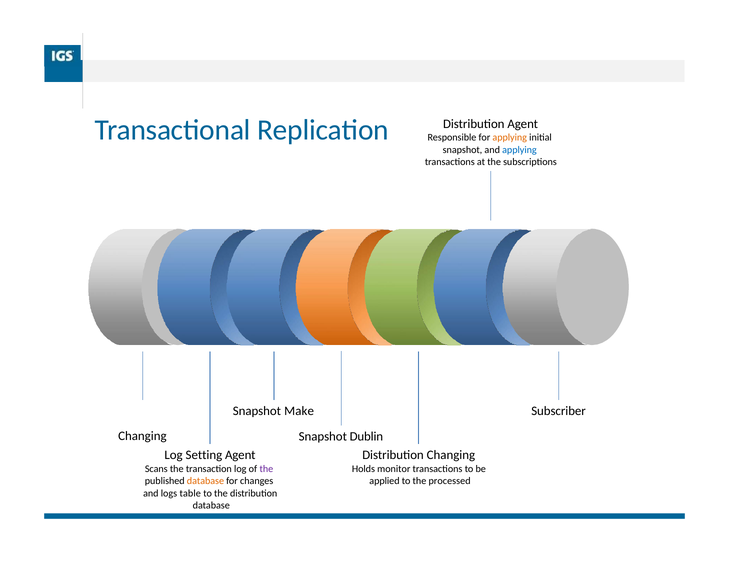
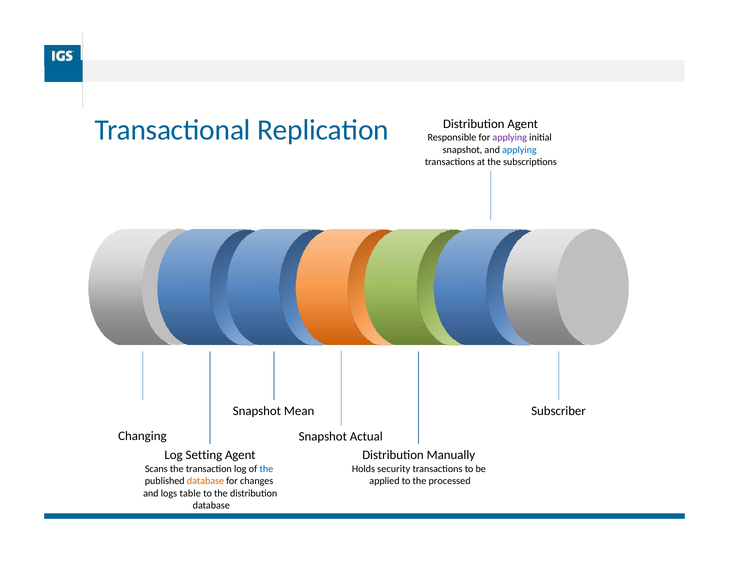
applying colour: orange -> purple (510, 138)
Make: Make -> Mean (299, 411)
Dublin: Dublin -> Actual (366, 437)
Distribution Changing: Changing -> Manually (451, 455)
the colour: purple -> blue (266, 469)
monitor: monitor -> security (394, 469)
